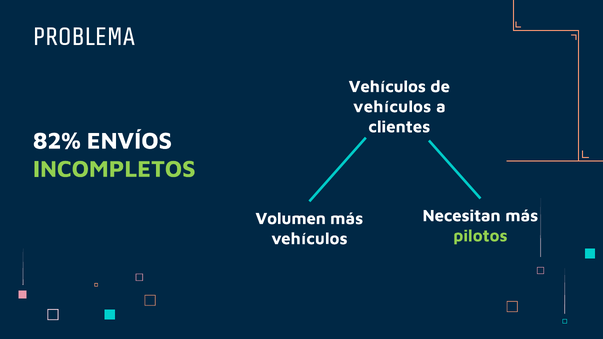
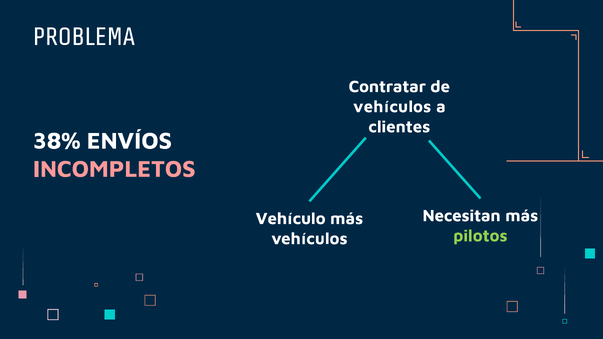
Vehículos: Vehículos -> Contratar (387, 87)
82%: 82% -> 38% (57, 141)
INCOMPLETOS colour: light green -> pink (114, 169)
Volumen: Volumen -> Vehículo (291, 219)
